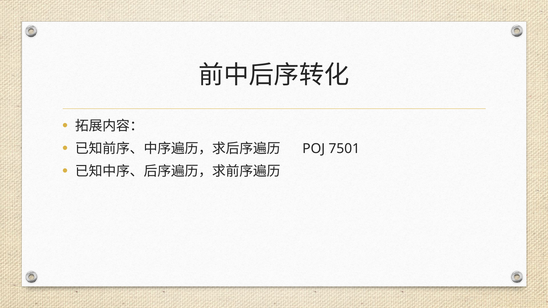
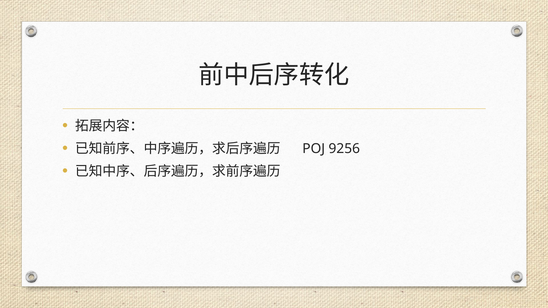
7501: 7501 -> 9256 (344, 149)
